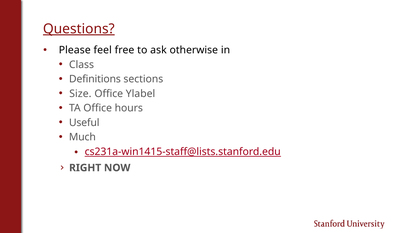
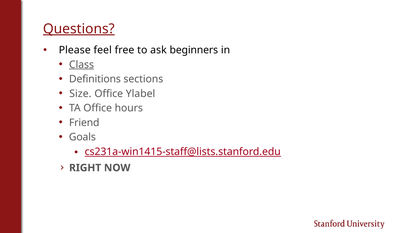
otherwise: otherwise -> beginners (194, 50)
Class underline: none -> present (82, 65)
Useful: Useful -> Friend (84, 123)
Much: Much -> Goals (82, 137)
